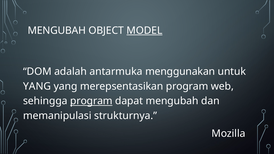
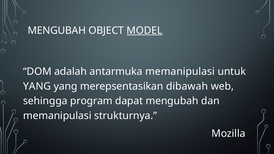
antarmuka menggunakan: menggunakan -> memanipulasi (180, 72)
merepsentasikan program: program -> dibawah (187, 86)
program underline: present -> none (91, 101)
